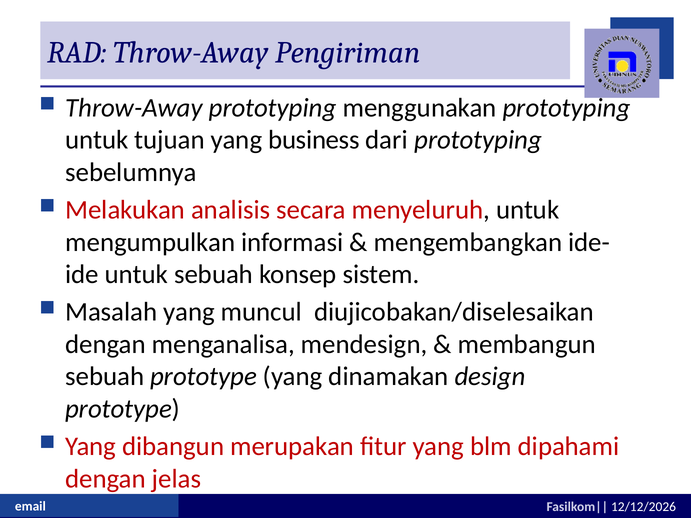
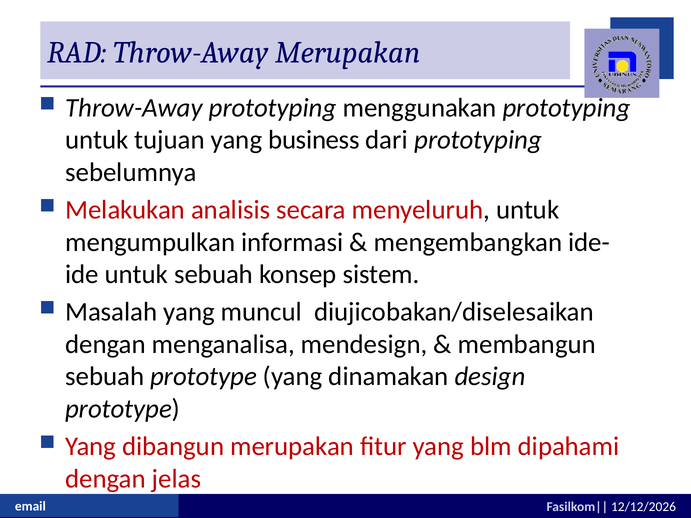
Throw-Away Pengiriman: Pengiriman -> Merupakan (348, 53)
